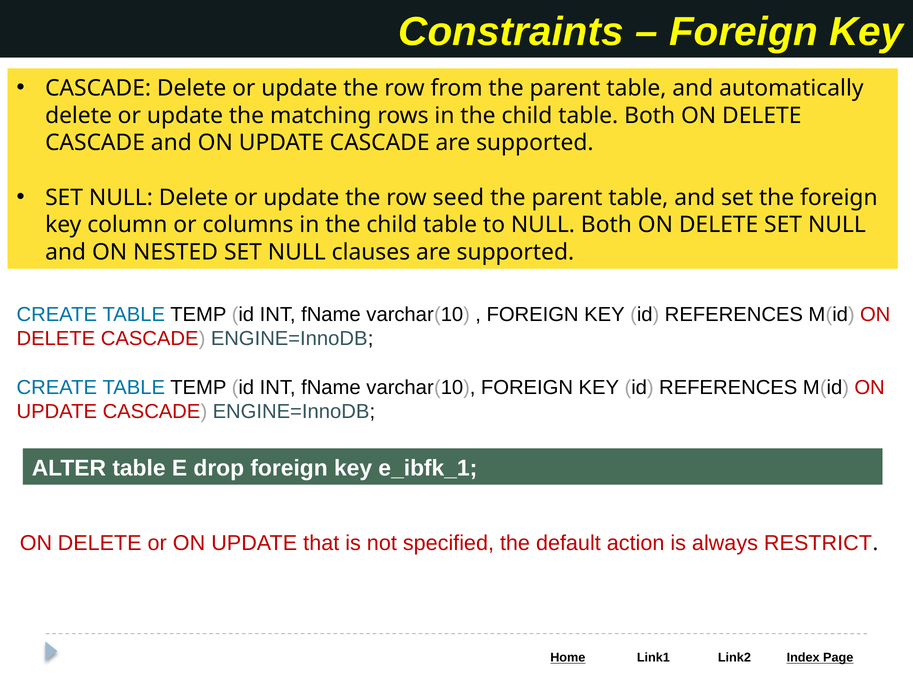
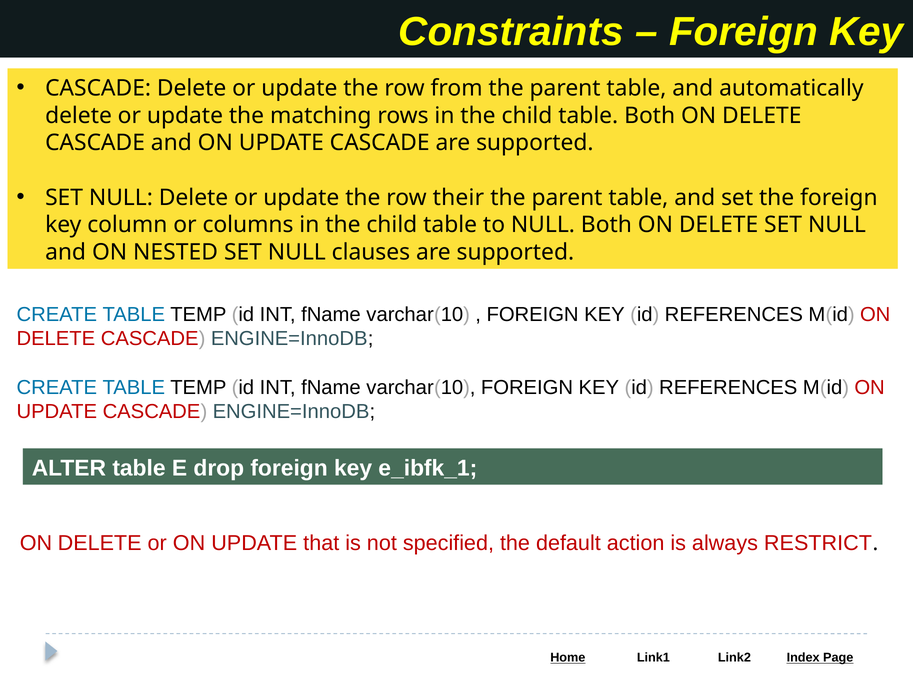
seed: seed -> their (458, 198)
